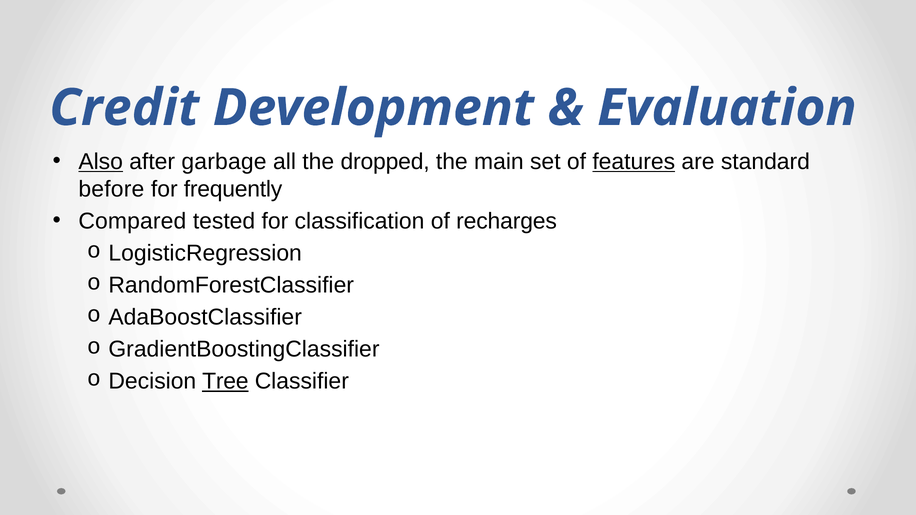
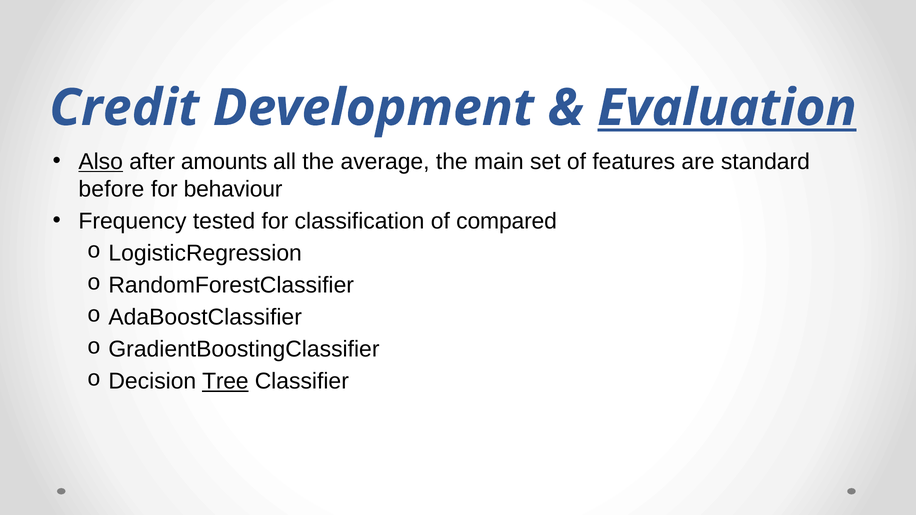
Evaluation underline: none -> present (727, 108)
garbage: garbage -> amounts (224, 162)
dropped: dropped -> average (385, 162)
features underline: present -> none (634, 162)
frequently: frequently -> behaviour (233, 189)
Compared: Compared -> Frequency (132, 221)
recharges: recharges -> compared (507, 221)
